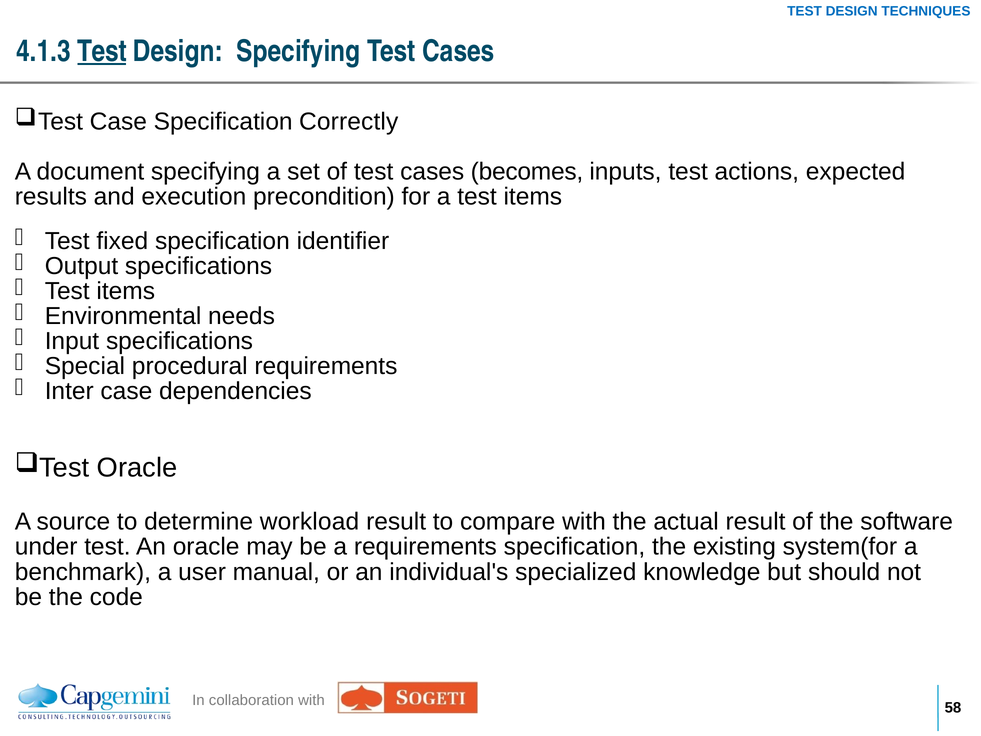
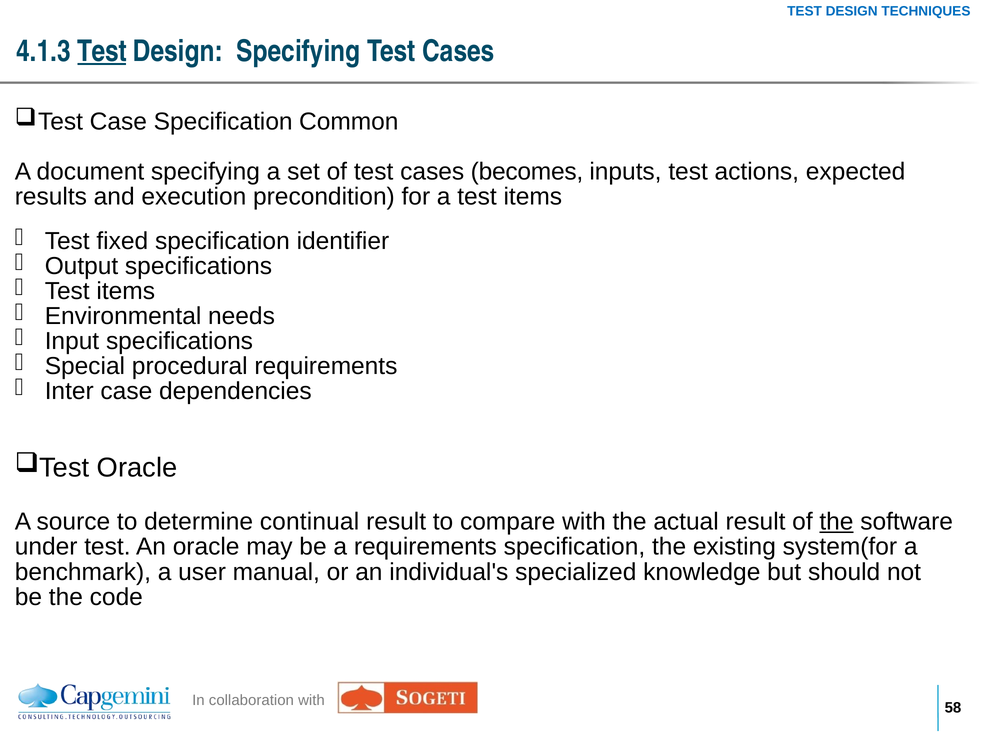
Correctly: Correctly -> Common (349, 121)
workload: workload -> continual (310, 522)
the underline: none -> present (836, 522)
